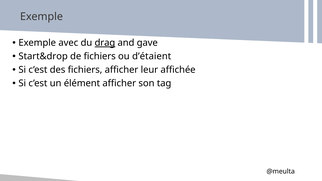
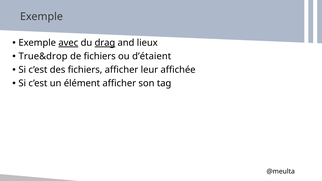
avec underline: none -> present (68, 43)
gave: gave -> lieux (147, 43)
Start&drop: Start&drop -> True&drop (43, 56)
